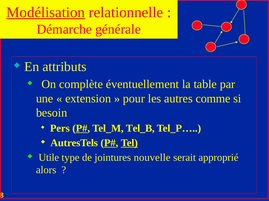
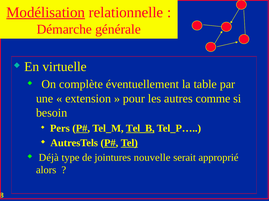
attributs: attributs -> virtuelle (65, 67)
Tel_B underline: none -> present (140, 129)
Utile: Utile -> Déjà (49, 158)
